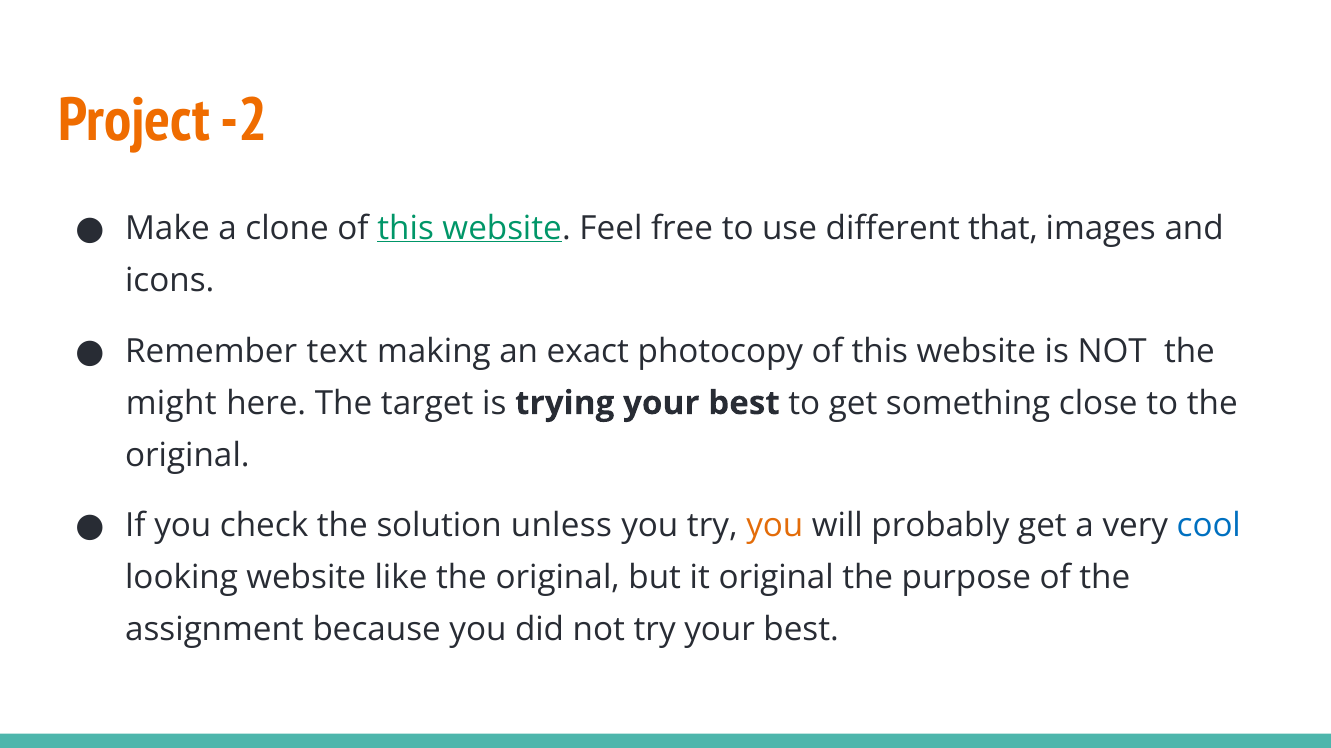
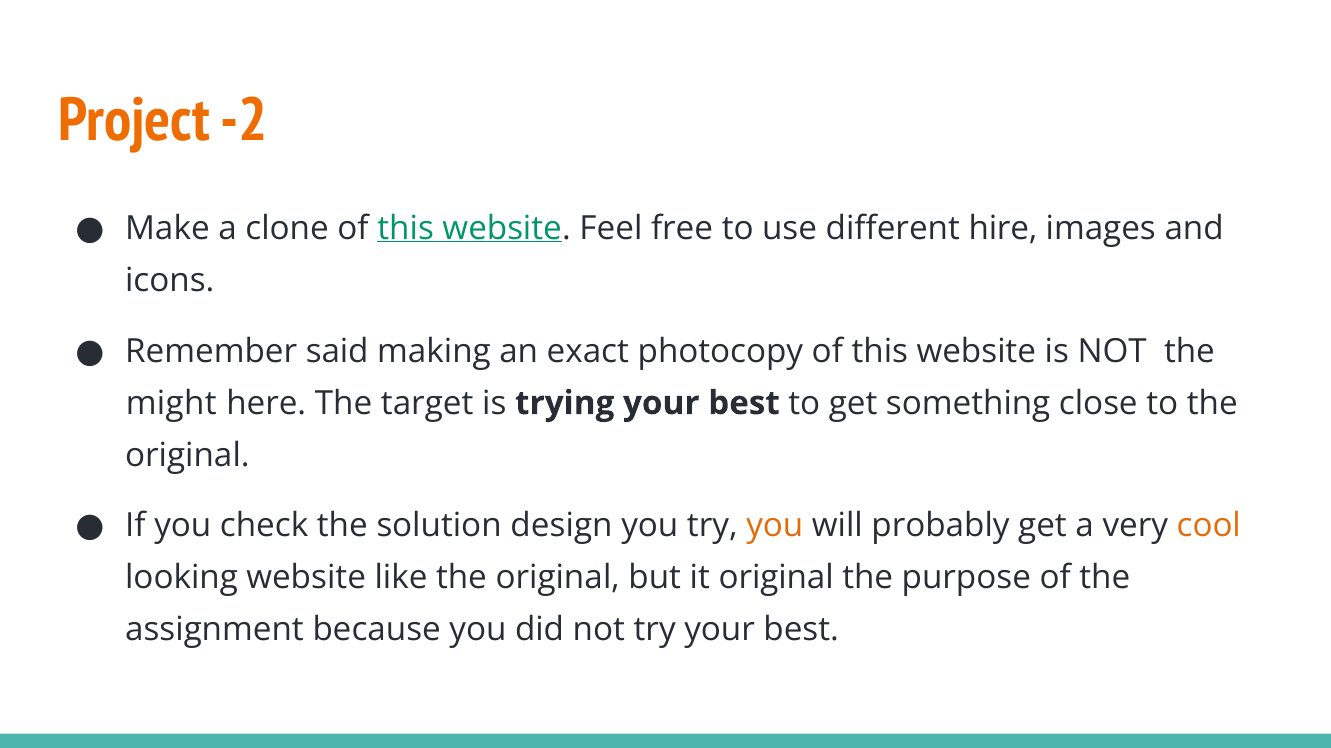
that: that -> hire (1003, 229)
text: text -> said (337, 351)
unless: unless -> design (561, 526)
cool colour: blue -> orange (1209, 526)
